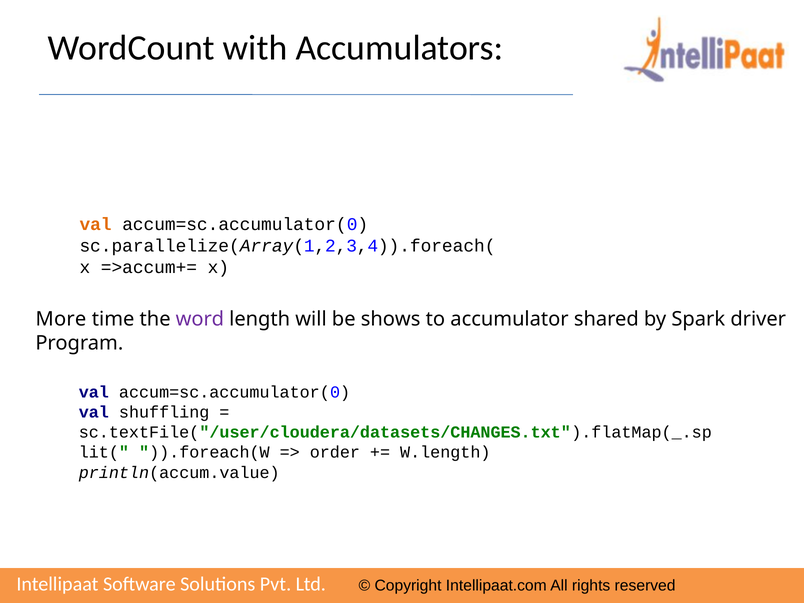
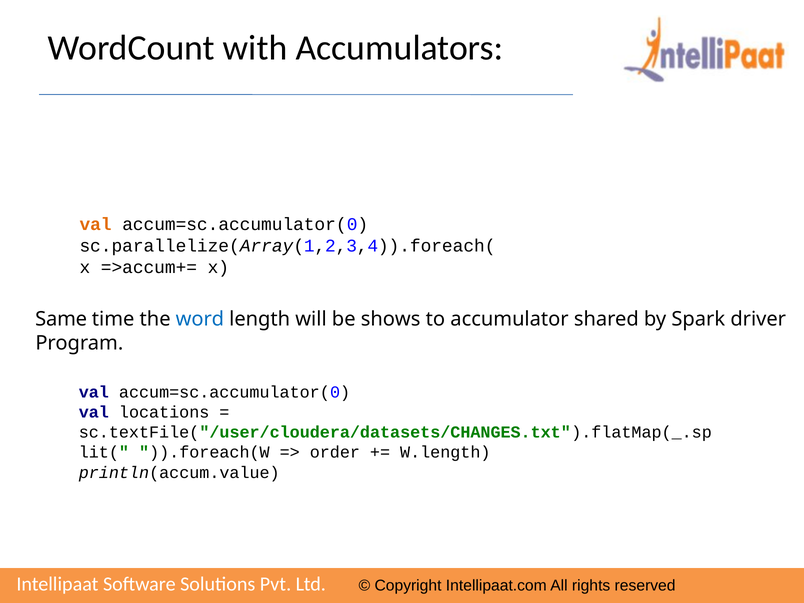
More: More -> Same (61, 319)
word colour: purple -> blue (200, 319)
shuffling: shuffling -> locations (164, 412)
